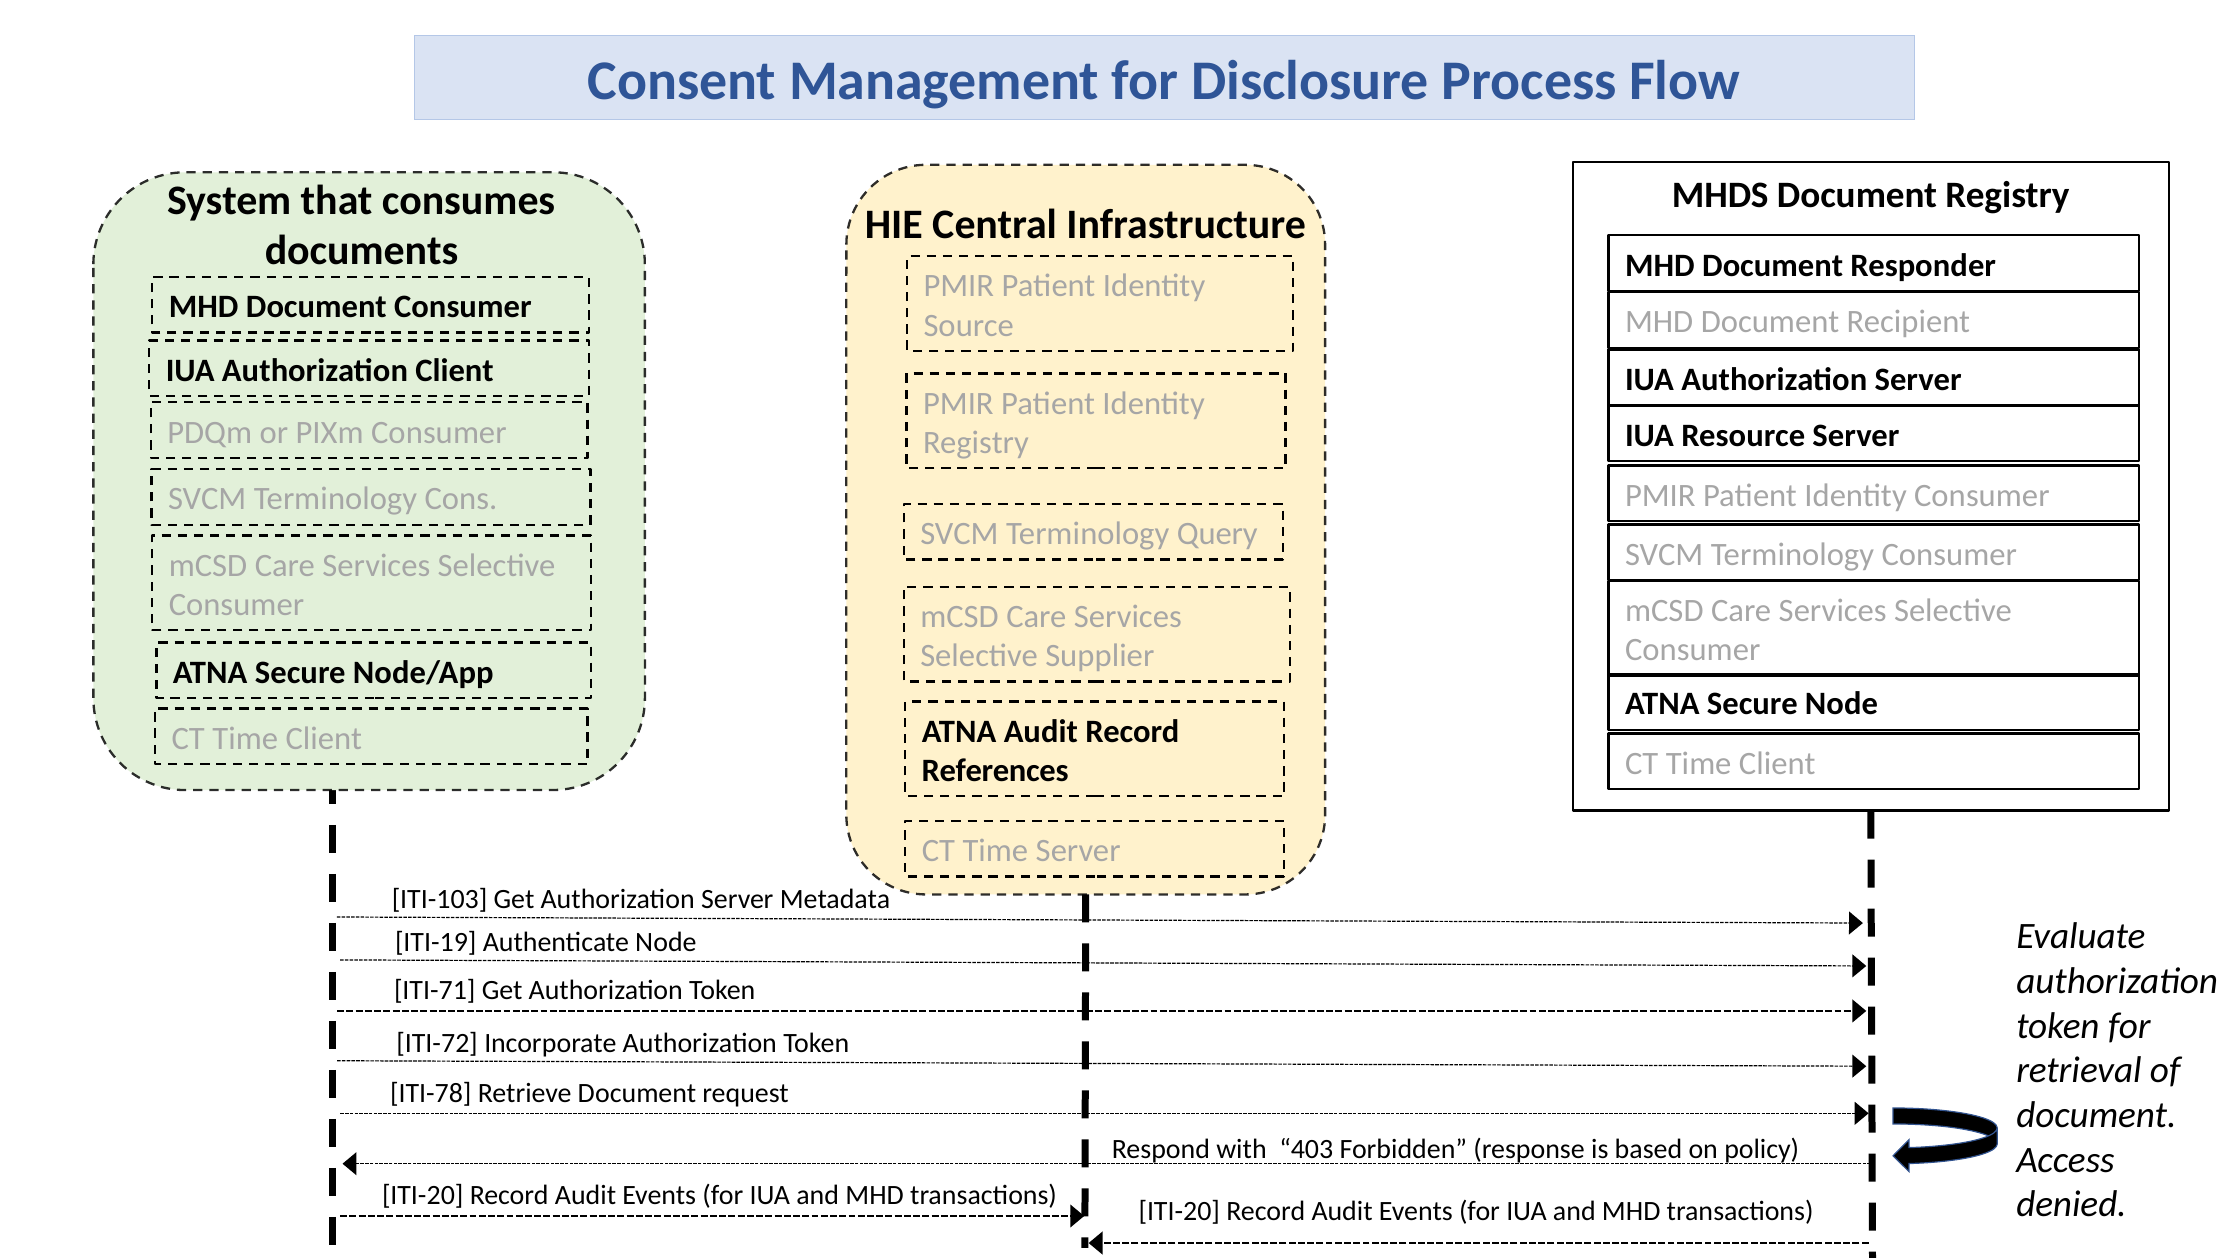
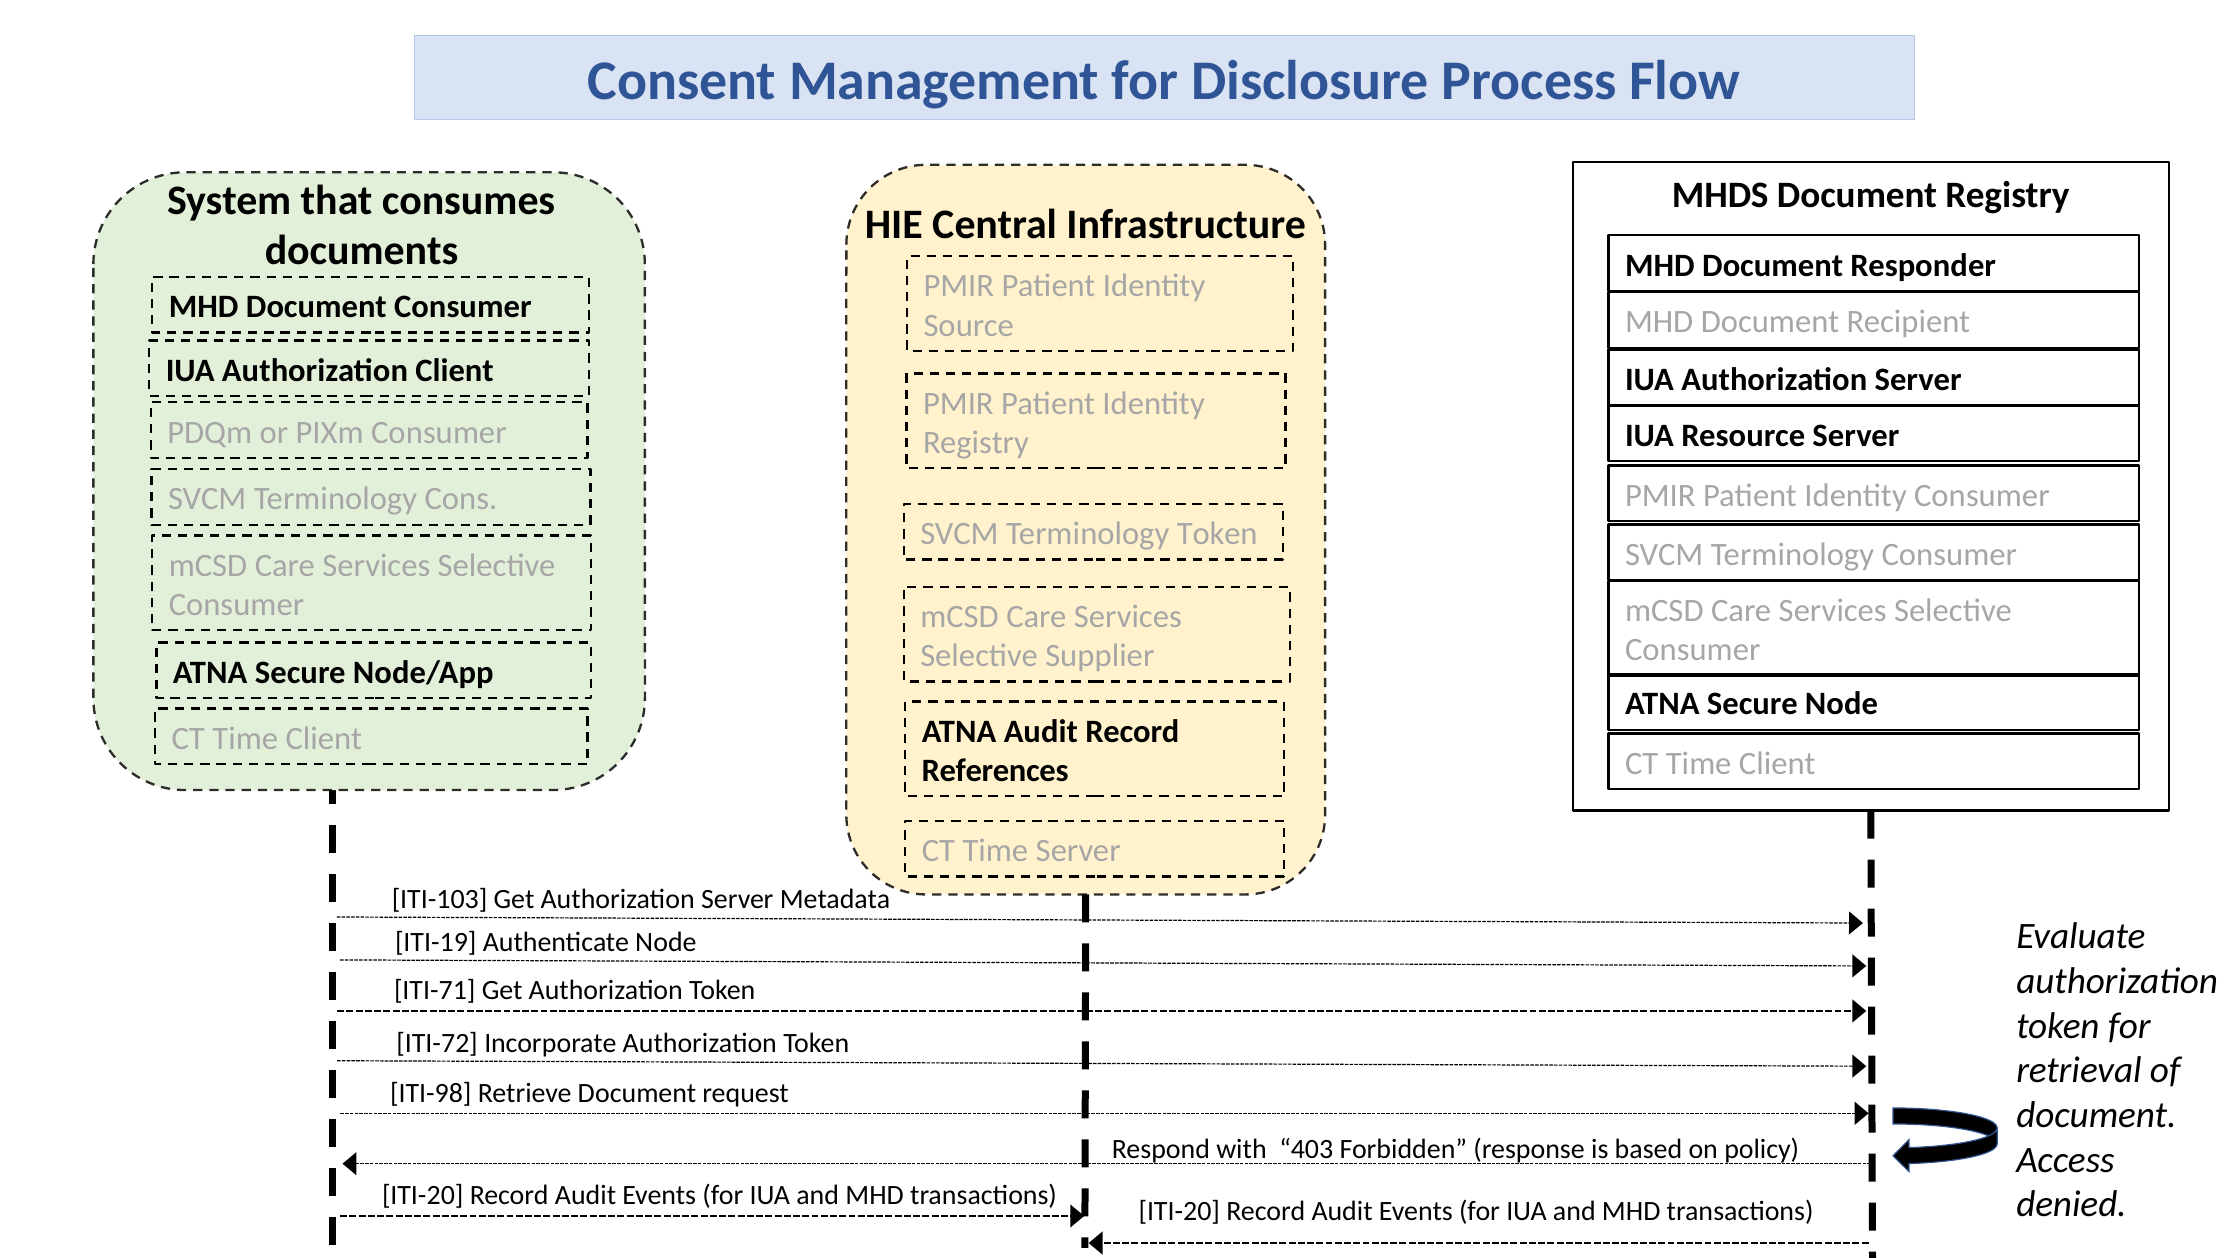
Terminology Query: Query -> Token (1217, 534)
ITI-78: ITI-78 -> ITI-98 (431, 1093)
